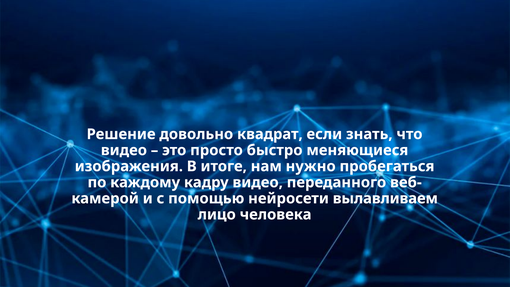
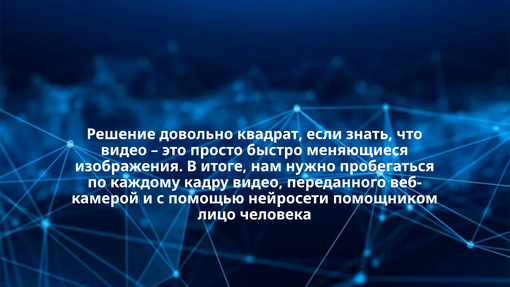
вылавливаем: вылавливаем -> помощником (385, 198)
